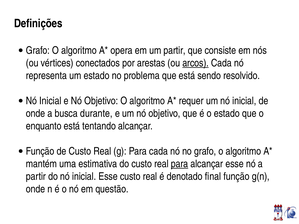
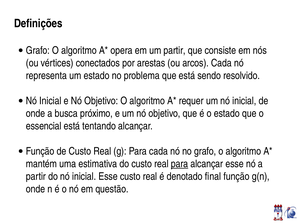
arcos underline: present -> none (196, 63)
durante: durante -> próximo (96, 114)
enquanto: enquanto -> essencial (44, 126)
